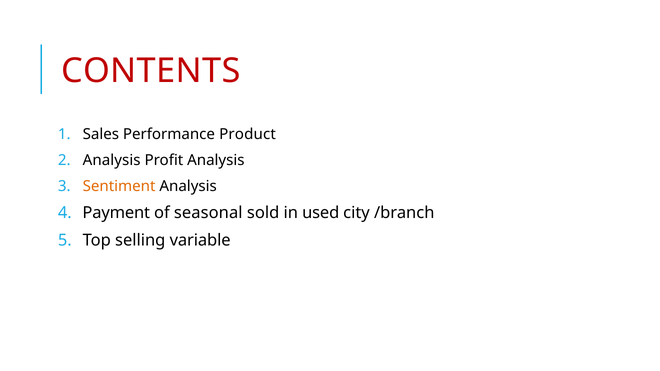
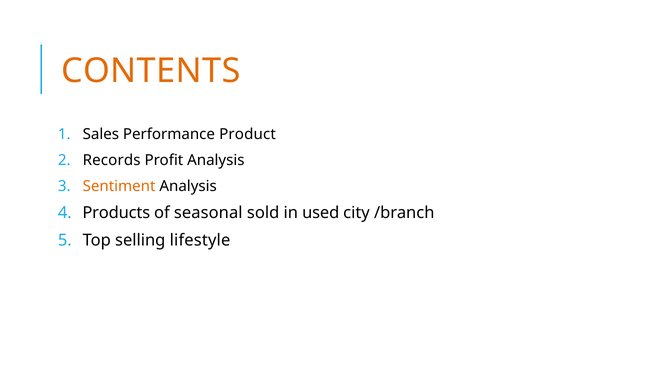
CONTENTS colour: red -> orange (151, 71)
Analysis: Analysis -> Records (112, 160)
Payment: Payment -> Products (116, 213)
variable: variable -> lifestyle (200, 240)
